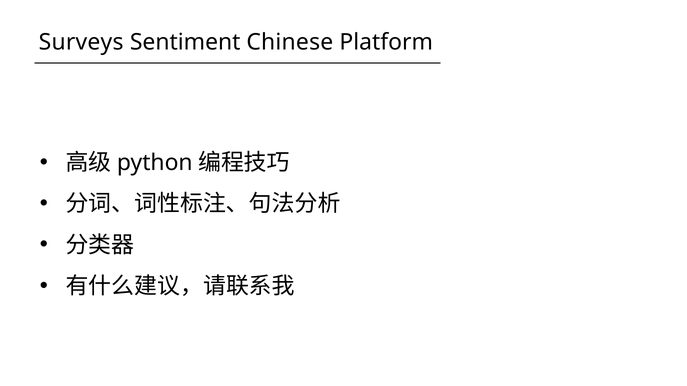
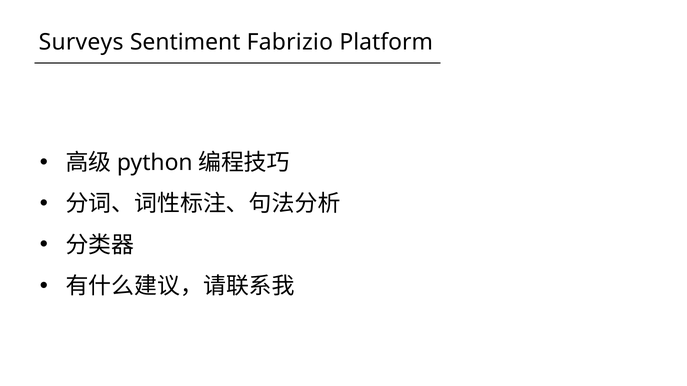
Chinese: Chinese -> Fabrizio (290, 42)
